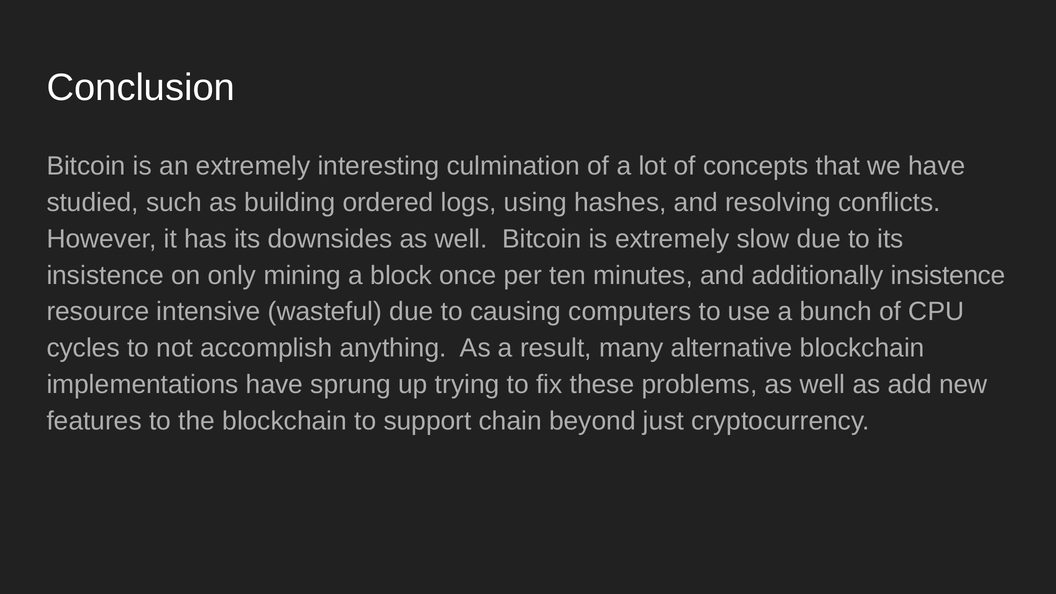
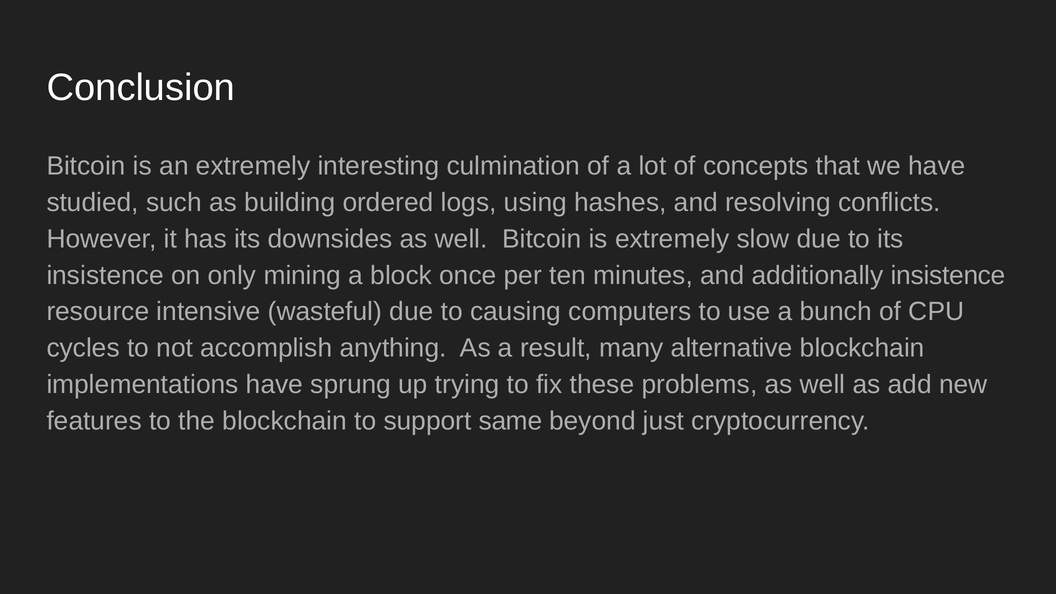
chain: chain -> same (510, 421)
